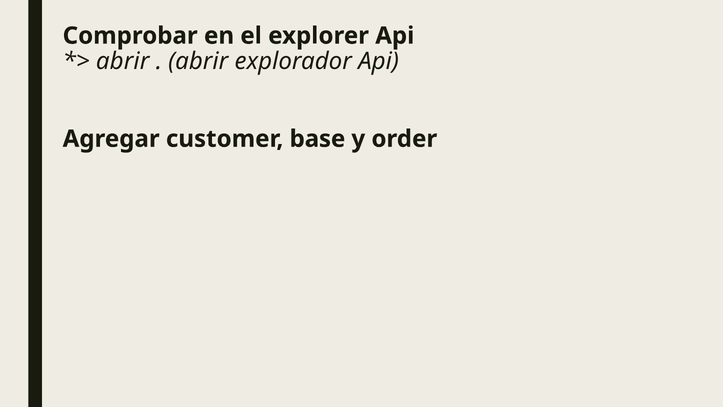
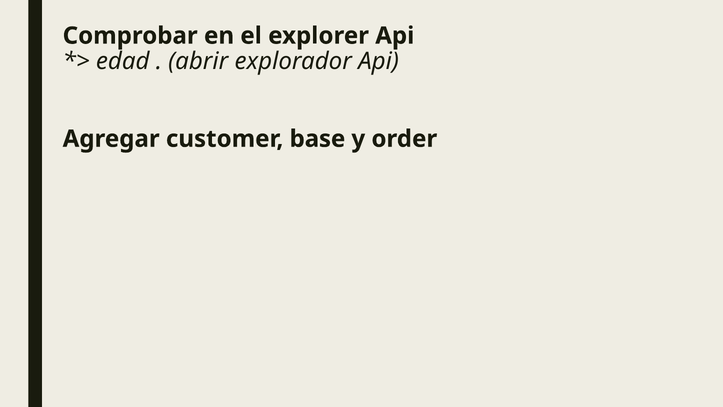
abrir: abrir -> edad (123, 61)
